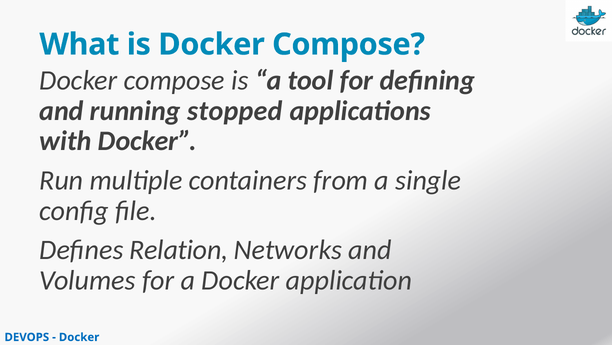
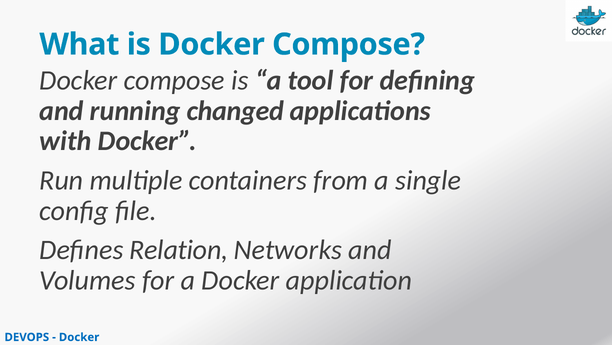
stopped: stopped -> changed (235, 110)
